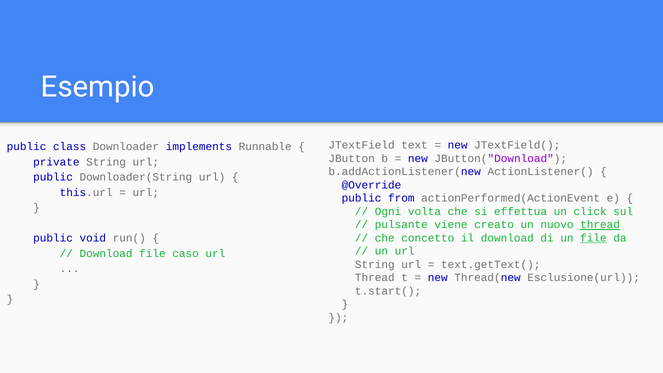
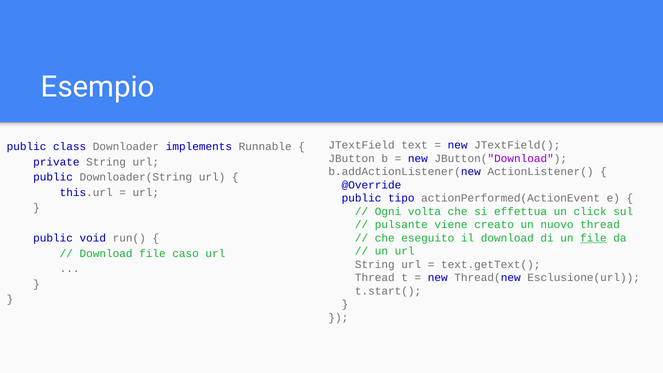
from: from -> tipo (401, 198)
thread underline: present -> none (600, 225)
concetto: concetto -> eseguito (428, 238)
